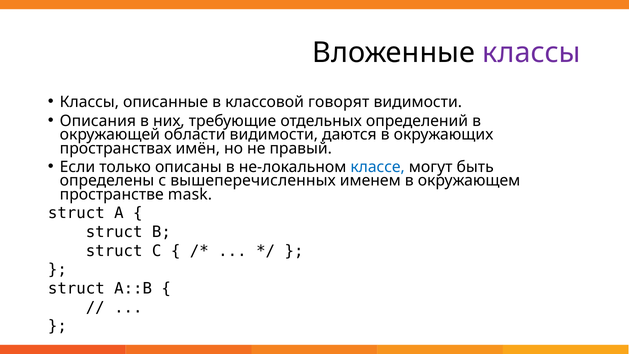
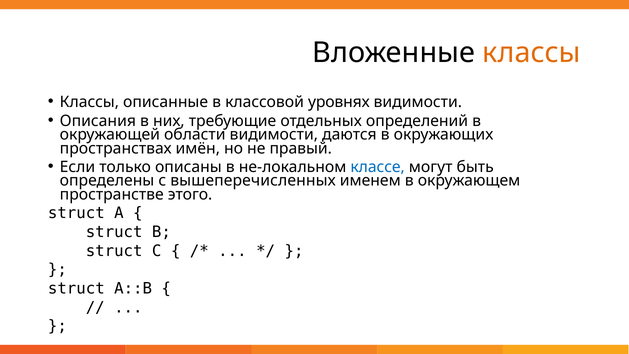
классы colour: purple -> orange (532, 53)
говорят: говорят -> уровнях (339, 102)
mask: mask -> этого (190, 194)
